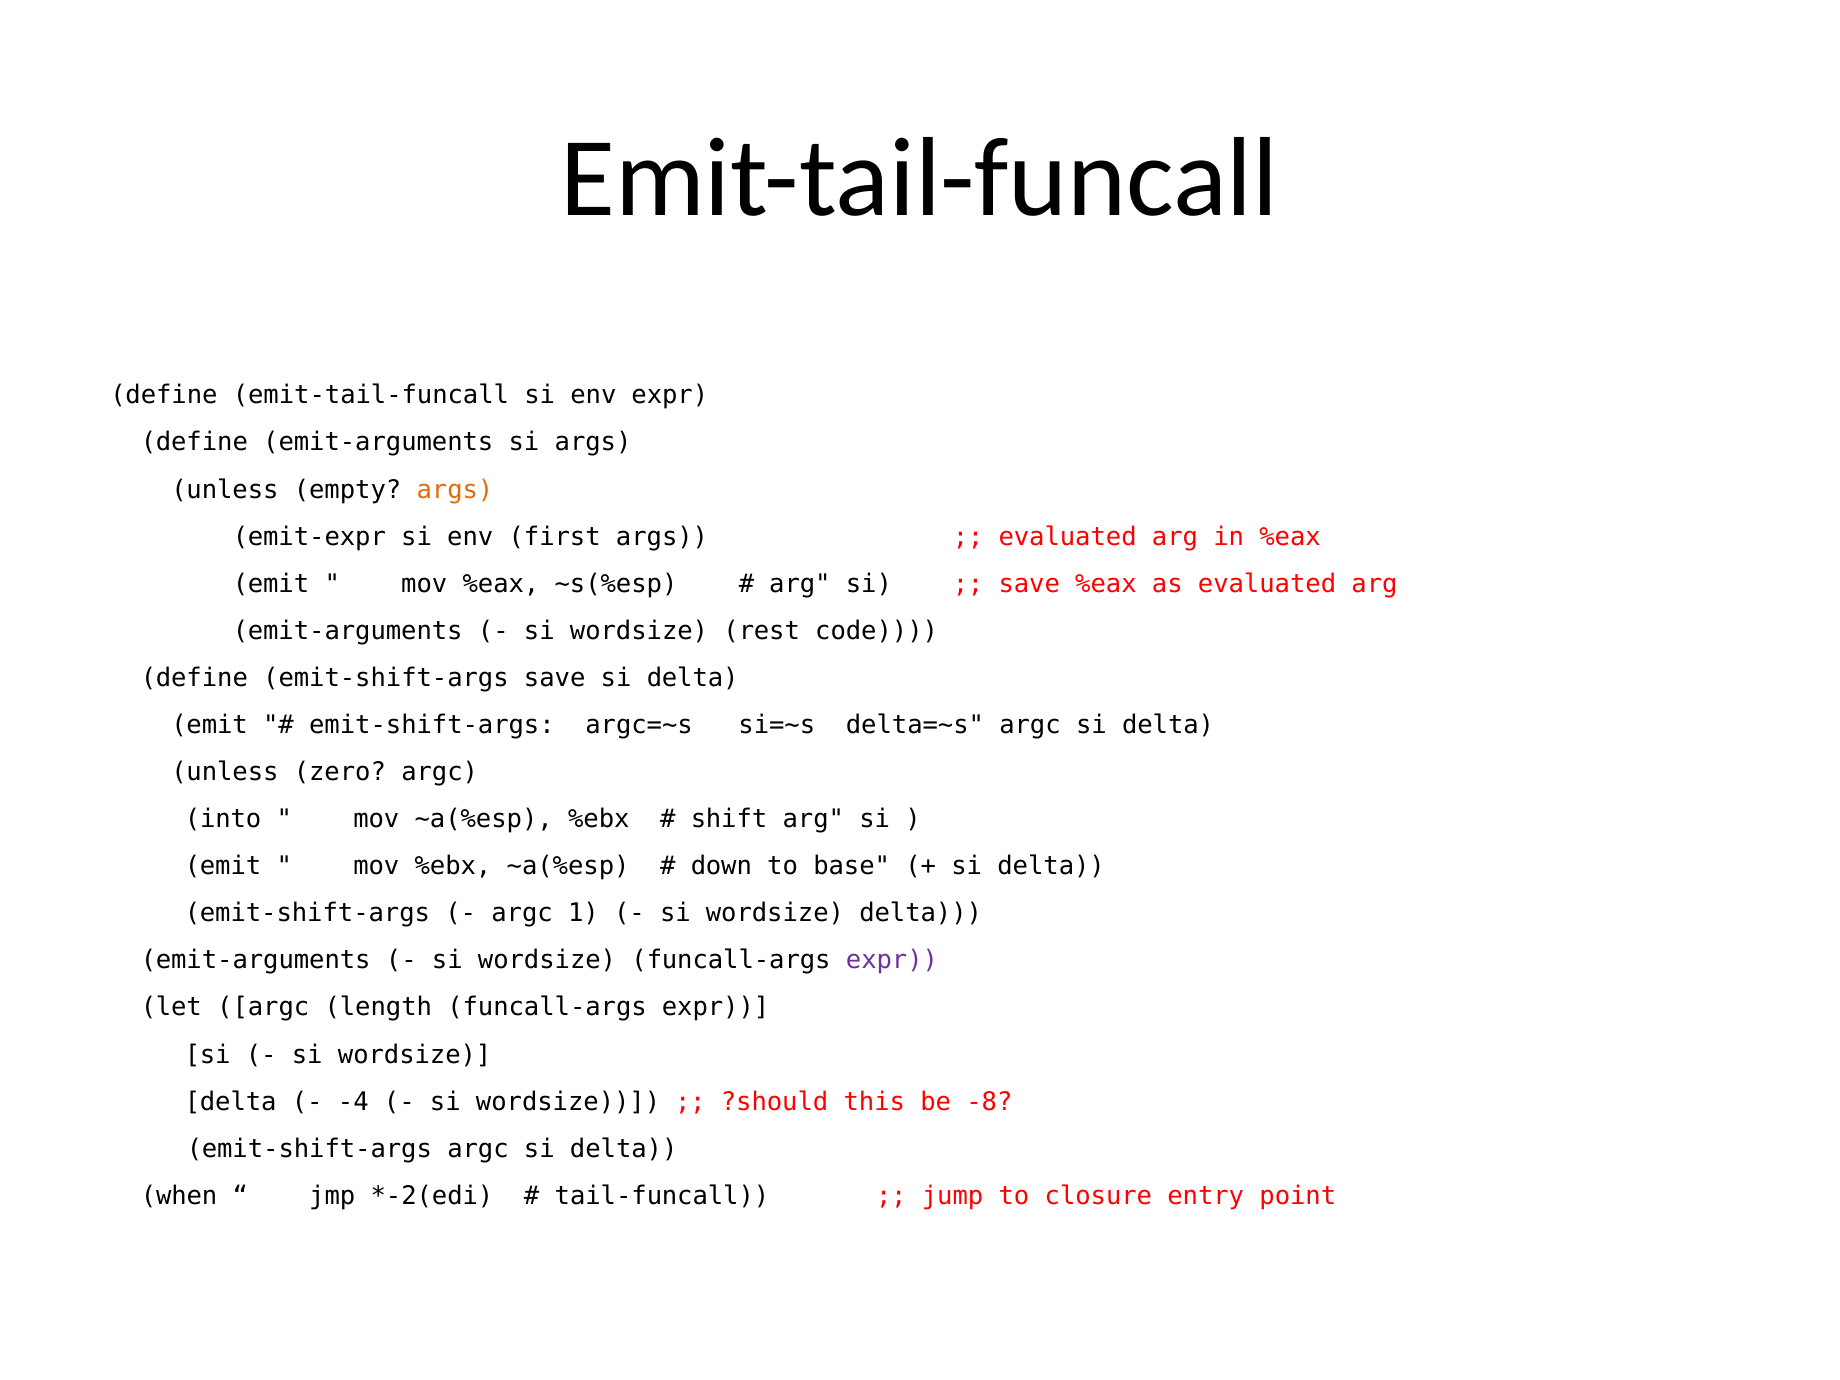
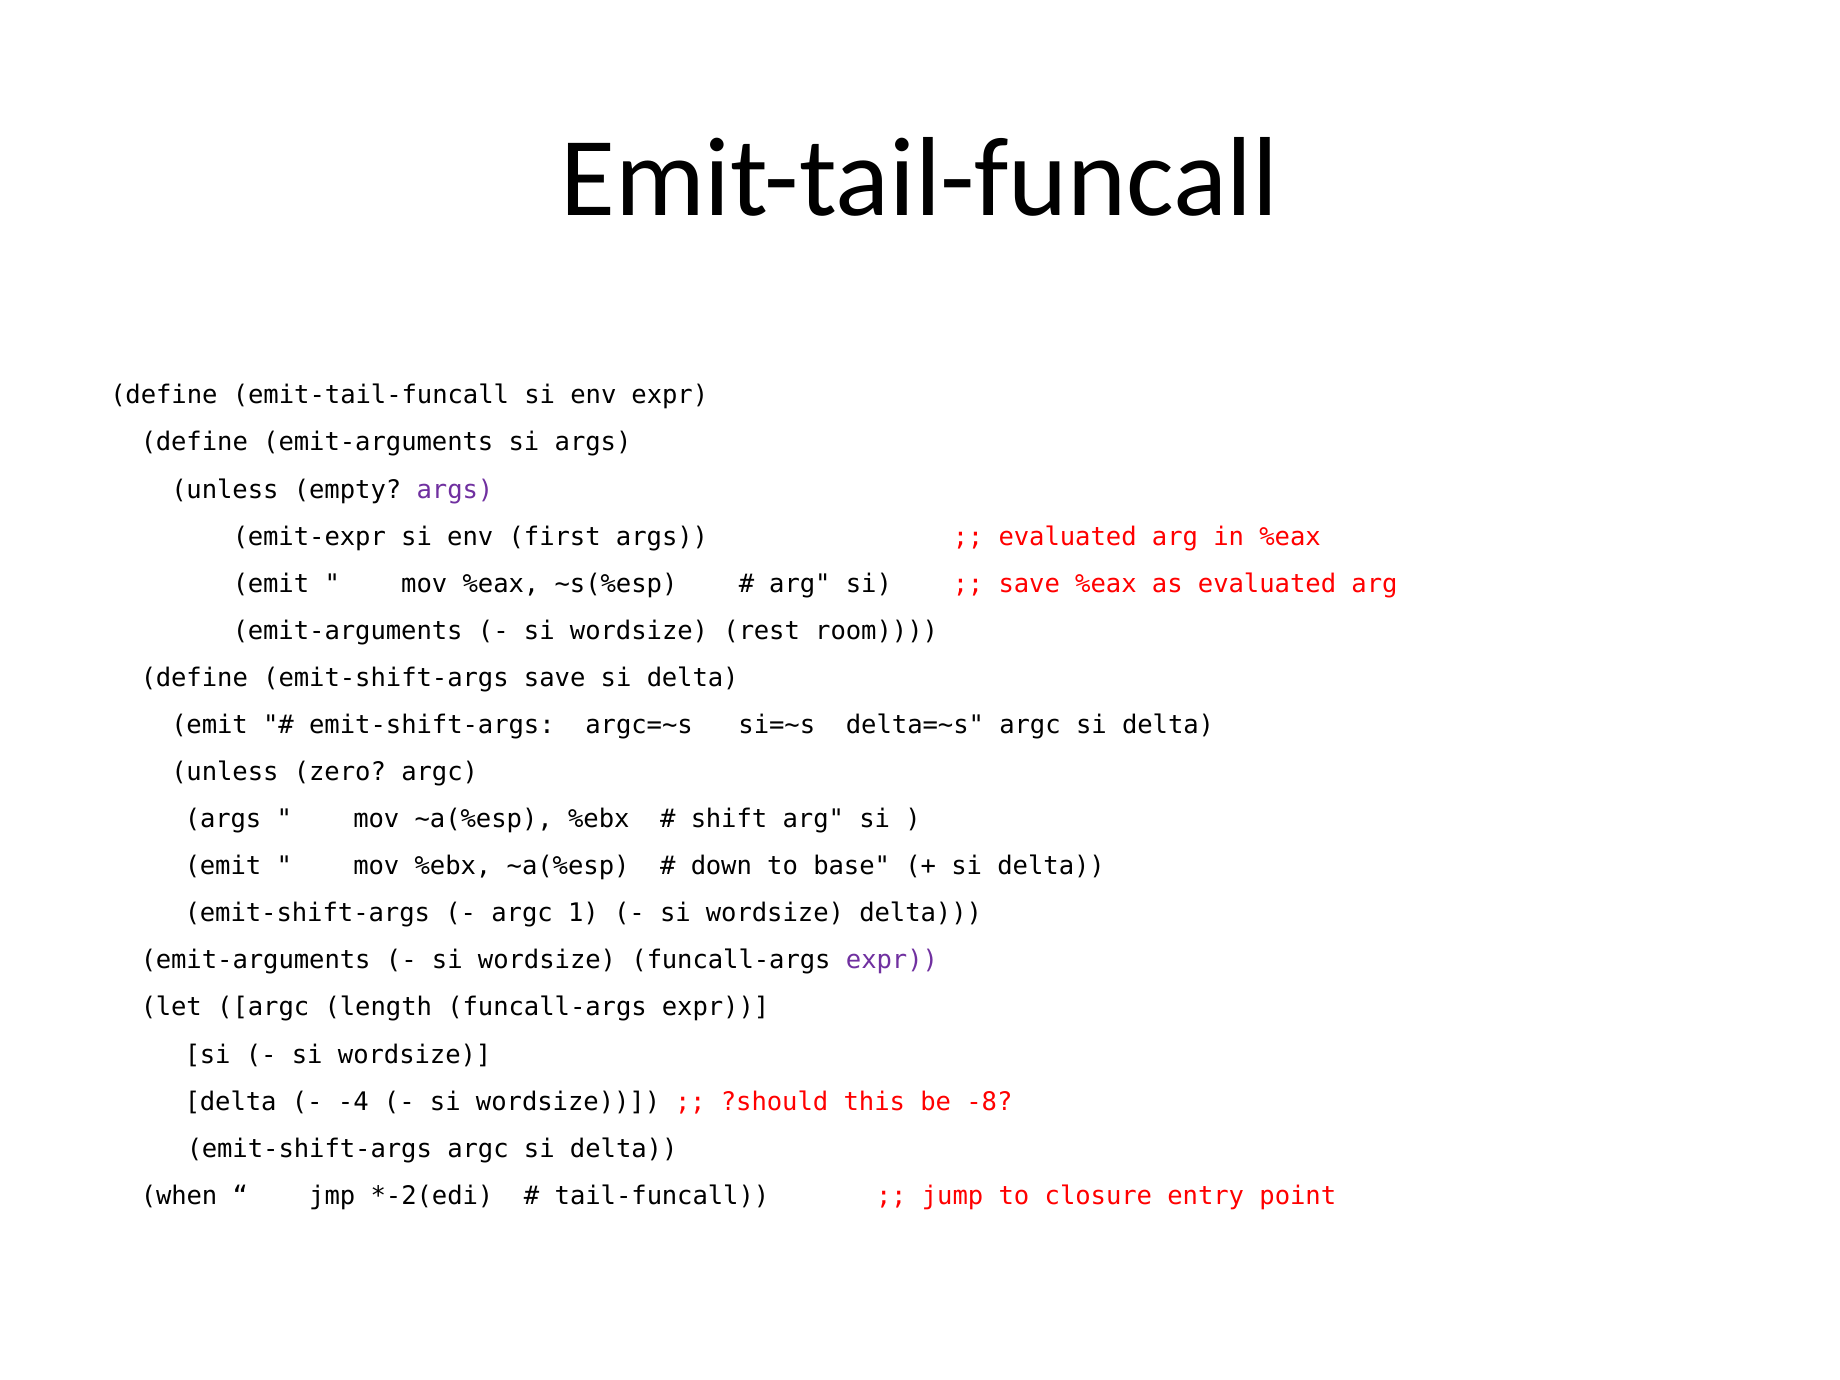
args colour: orange -> purple (455, 490)
code: code -> room (877, 631)
into: into -> args (223, 819)
